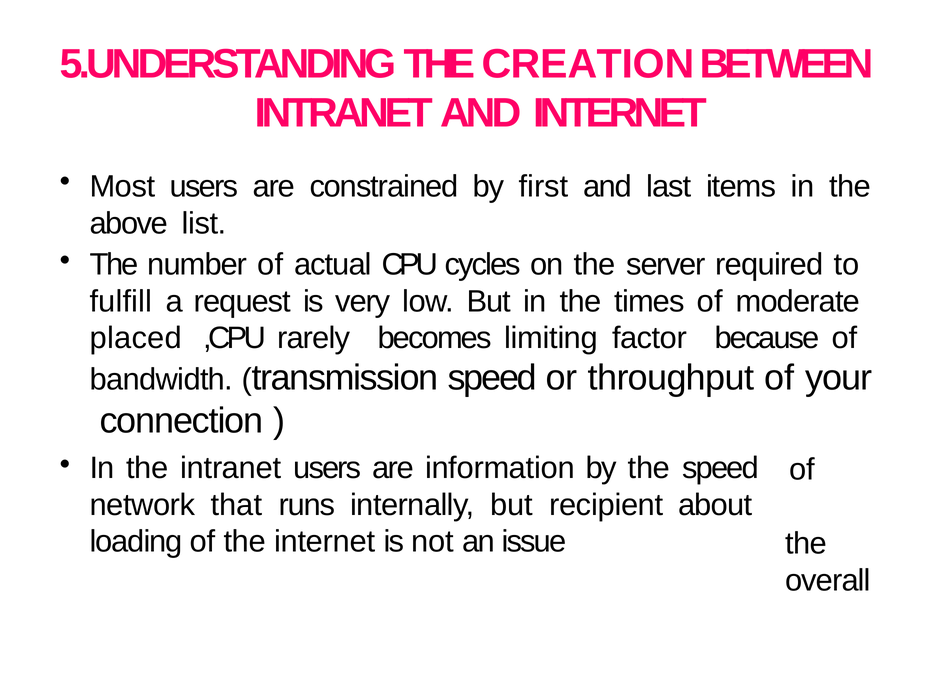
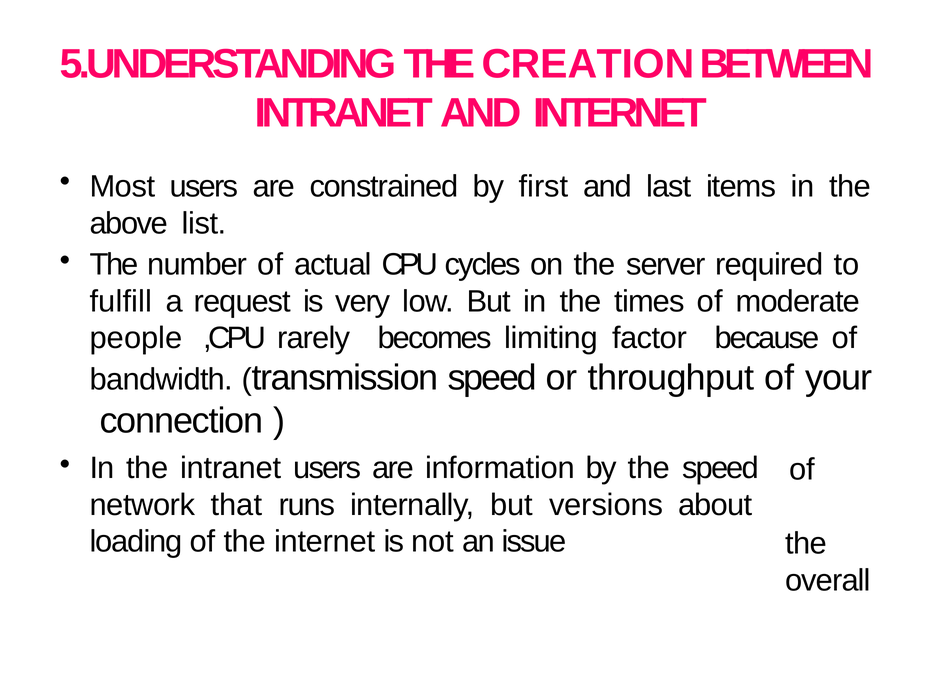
placed: placed -> people (136, 338)
recipient: recipient -> versions (606, 505)
